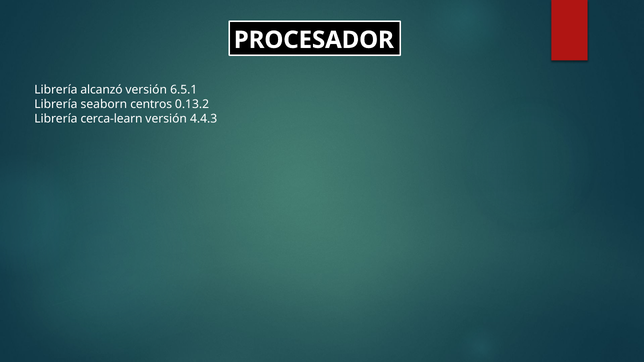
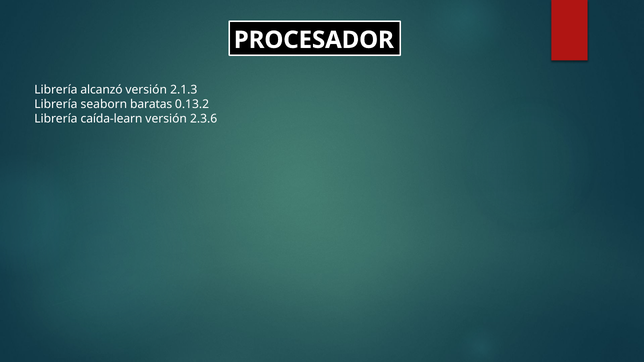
6.5.1: 6.5.1 -> 2.1.3 (184, 90)
centros: centros -> baratas (151, 104)
cerca-learn: cerca-learn -> caída-learn (112, 119)
4.4.3: 4.4.3 -> 2.3.6 (204, 119)
